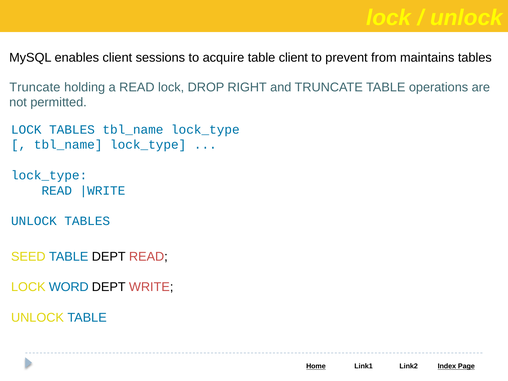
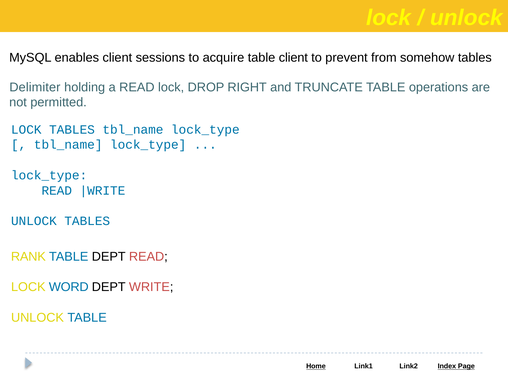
maintains: maintains -> somehow (427, 58)
Truncate: Truncate -> Delimiter (35, 87)
SEED: SEED -> RANK (28, 257)
